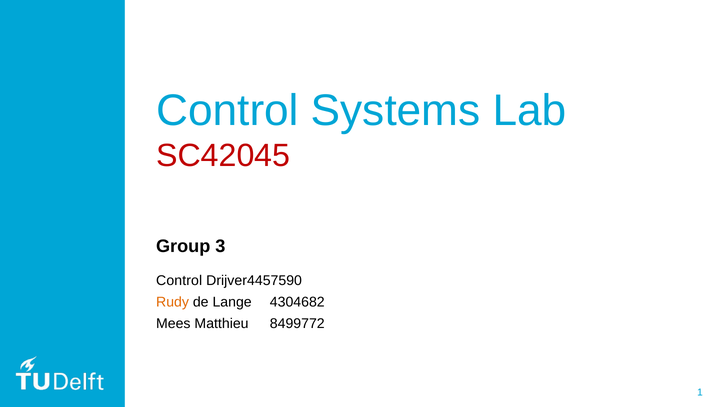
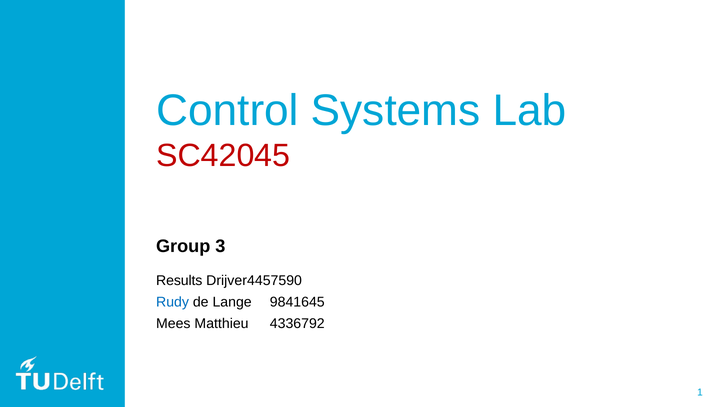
Control: Control -> Results (179, 281)
Rudy colour: orange -> blue (173, 302)
4304682: 4304682 -> 9841645 (297, 302)
8499772: 8499772 -> 4336792 (297, 324)
